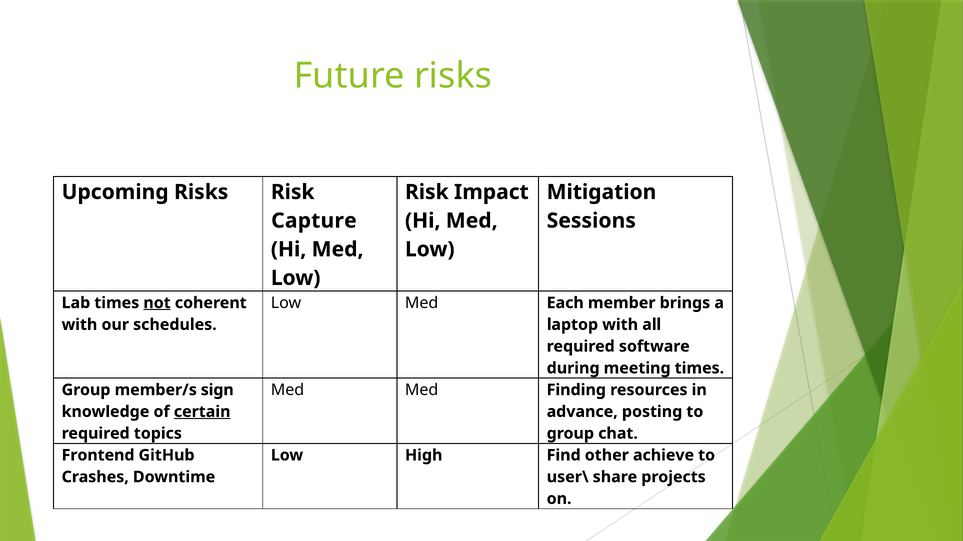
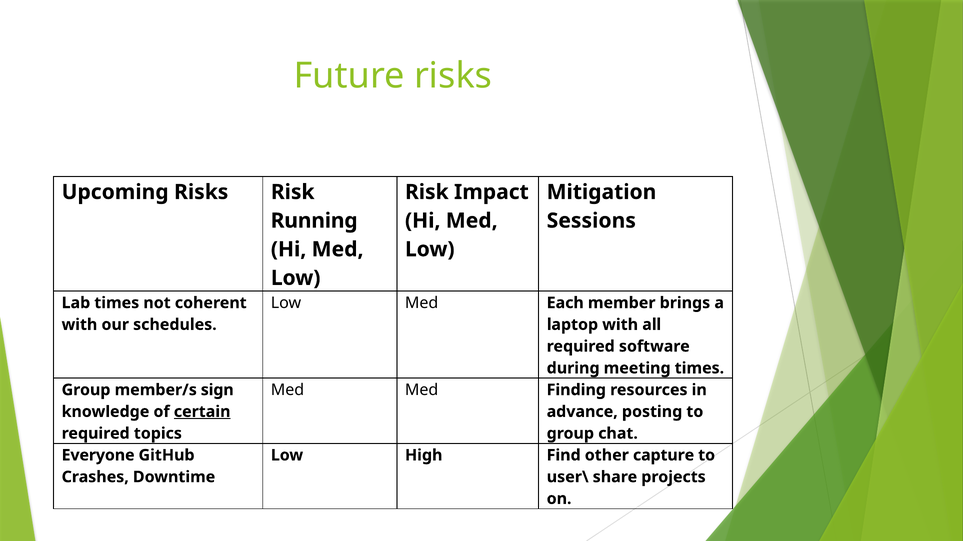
Capture: Capture -> Running (314, 221)
not underline: present -> none (157, 303)
Frontend: Frontend -> Everyone (98, 456)
achieve: achieve -> capture (664, 456)
